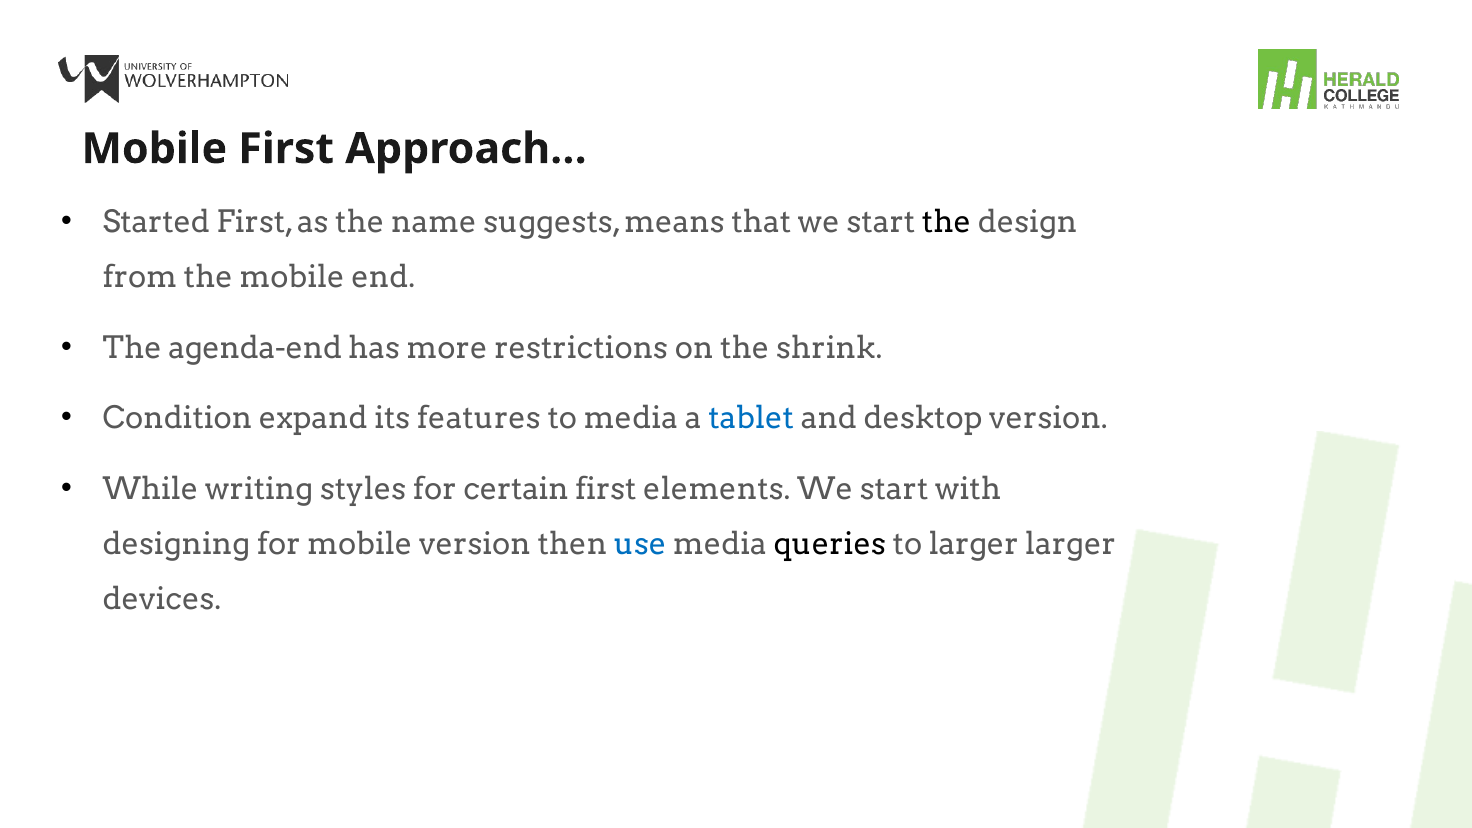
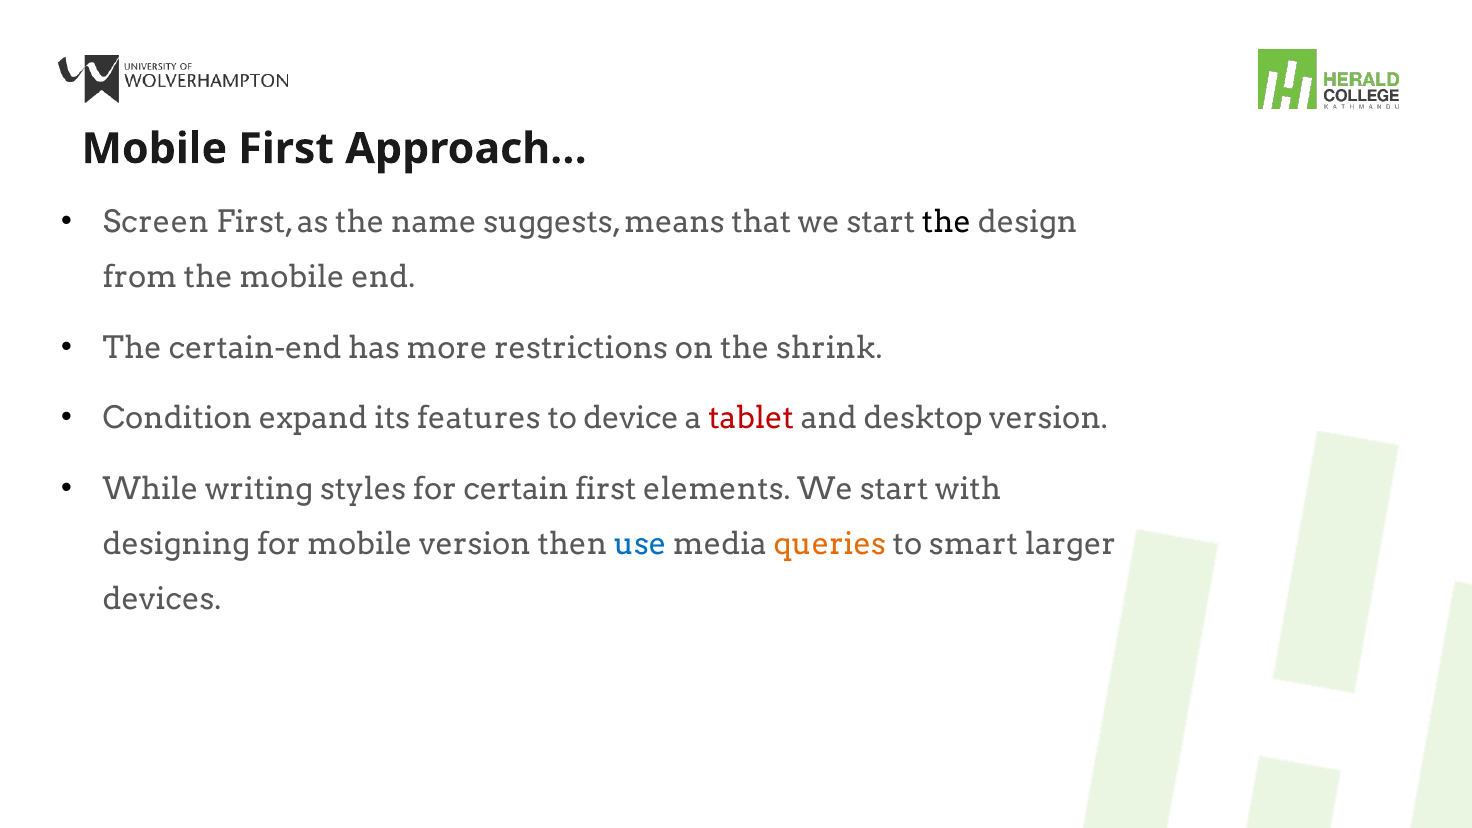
Started: Started -> Screen (156, 222)
agenda-end: agenda-end -> certain-end (255, 348)
to media: media -> device (631, 418)
tablet colour: blue -> red (751, 418)
queries colour: black -> orange (830, 544)
to larger: larger -> smart (974, 544)
